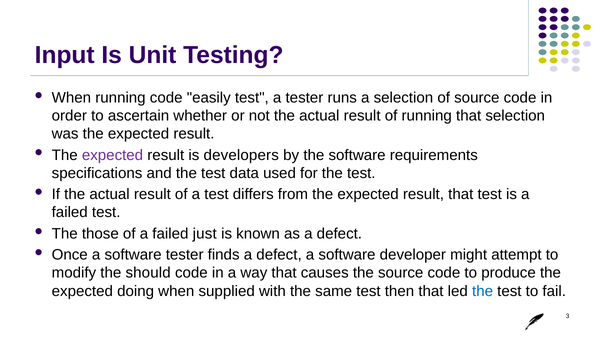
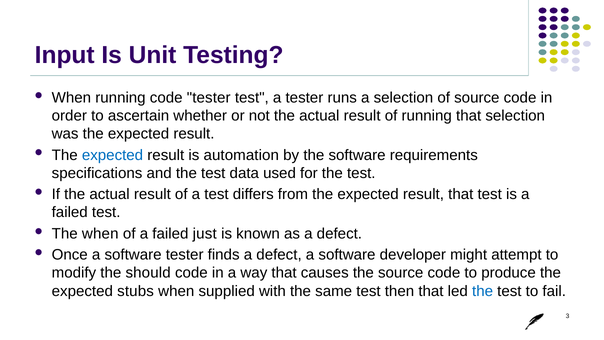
code easily: easily -> tester (209, 98)
expected colour: purple -> blue (113, 155)
developers: developers -> automation (241, 155)
The those: those -> when (100, 233)
doing: doing -> stubs (136, 291)
